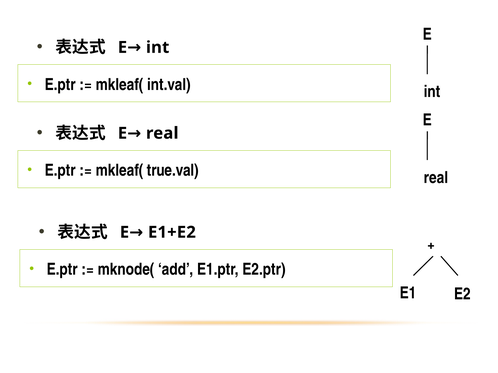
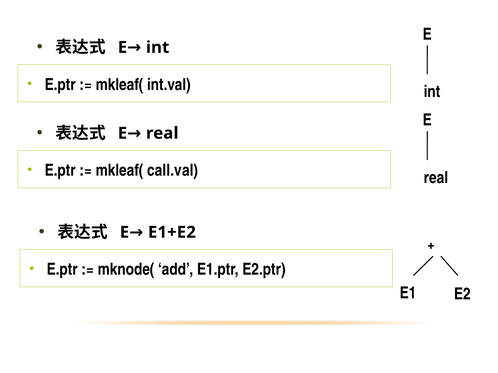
true.val: true.val -> call.val (173, 171)
